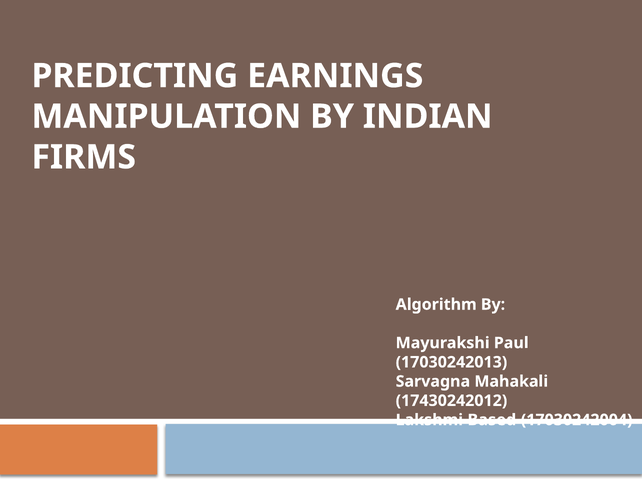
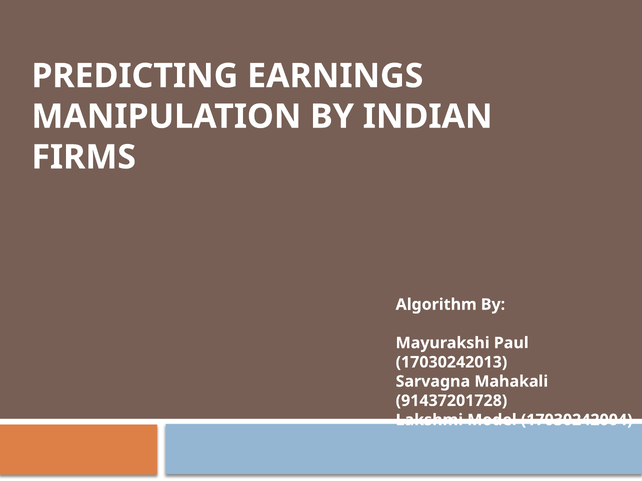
17430242012: 17430242012 -> 91437201728 (451, 401)
Based: Based -> Model (492, 420)
